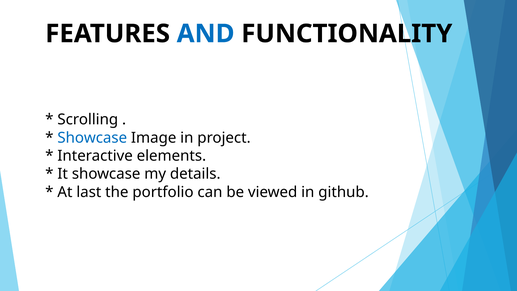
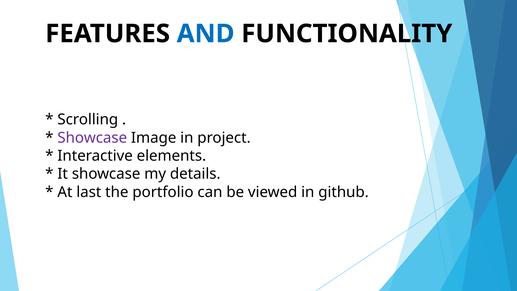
Showcase colour: blue -> purple (92, 138)
